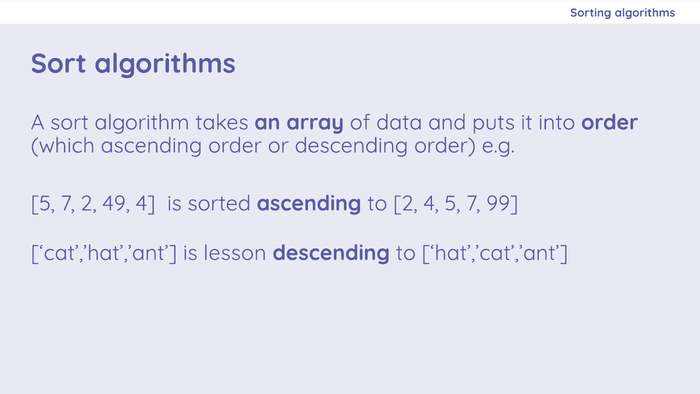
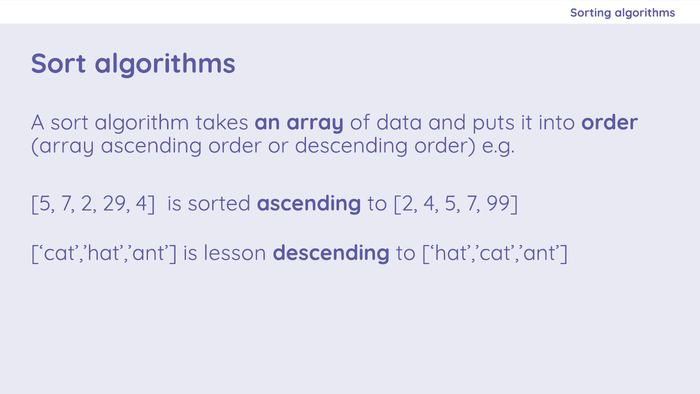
which: which -> array (63, 145)
49: 49 -> 29 (116, 203)
